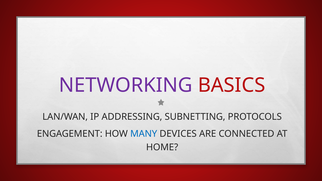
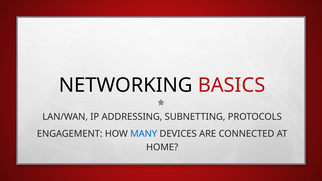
NETWORKING colour: purple -> black (126, 85)
